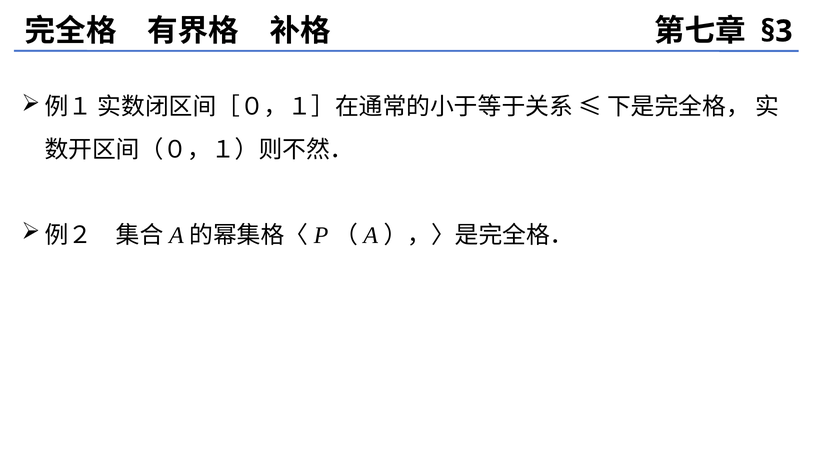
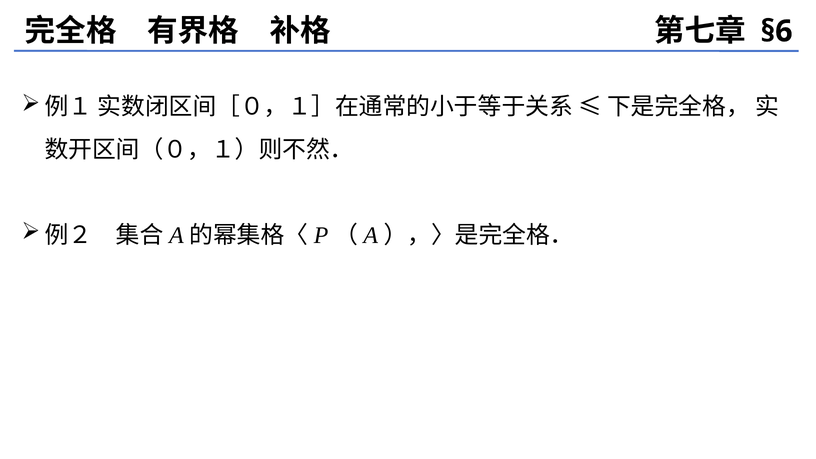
§3: §3 -> §6 (776, 31)
